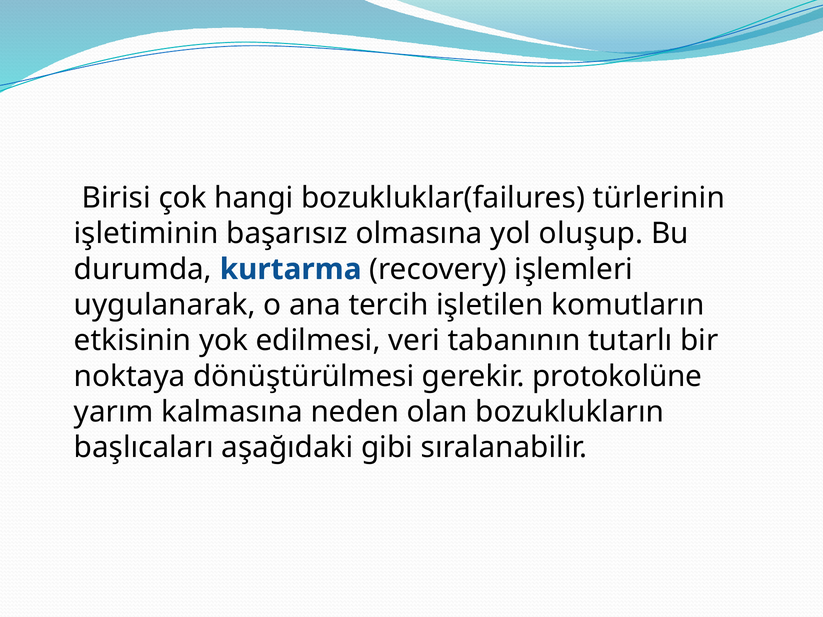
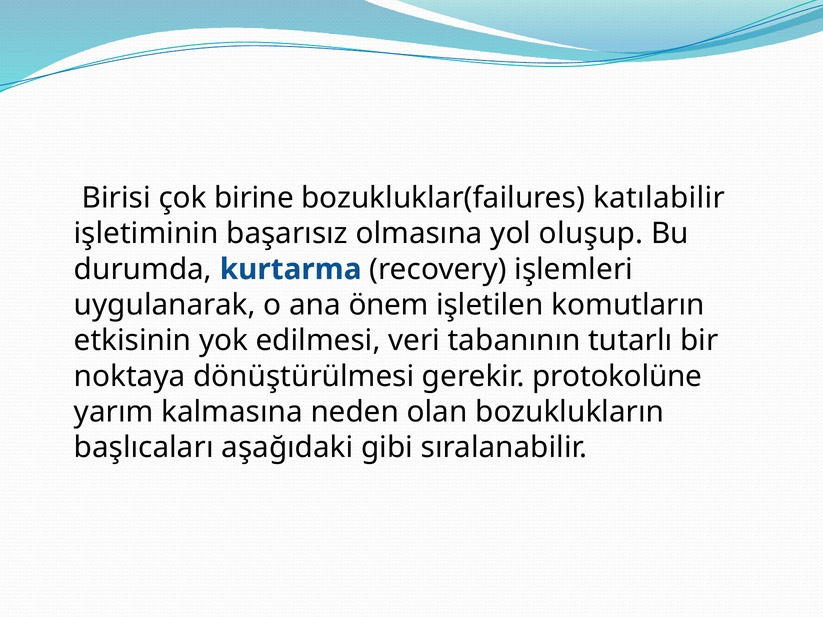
hangi: hangi -> birine (254, 198)
türlerinin: türlerinin -> katılabilir (659, 198)
tercih: tercih -> önem (389, 305)
